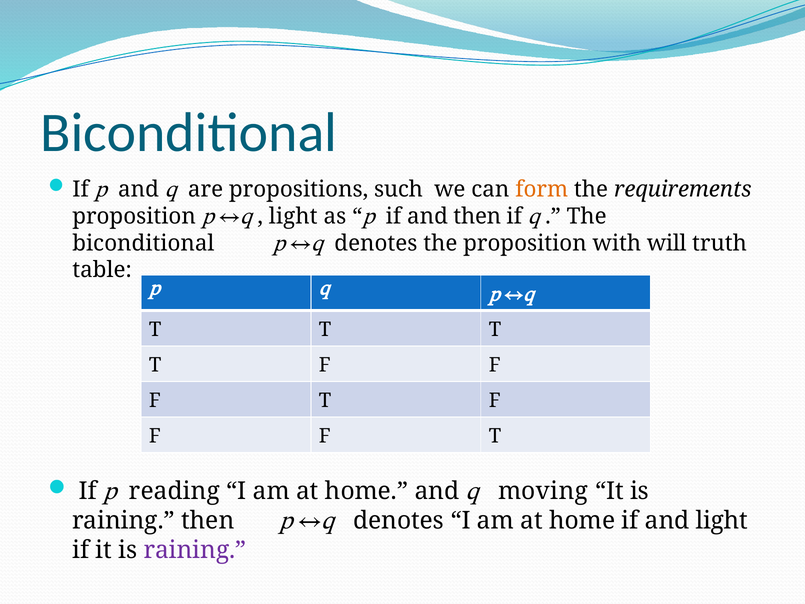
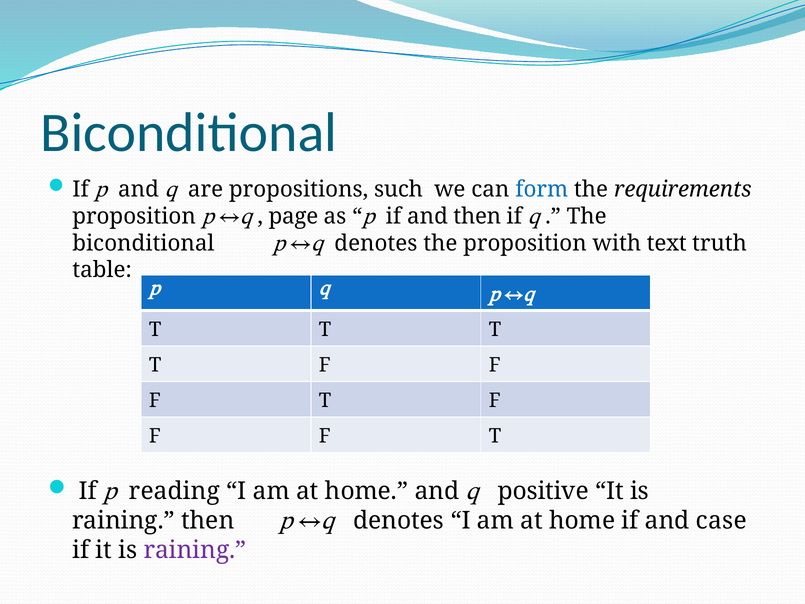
form colour: orange -> blue (542, 189)
light: light -> page (293, 216)
will: will -> text (667, 243)
moving: moving -> positive (543, 491)
and light: light -> case (721, 520)
